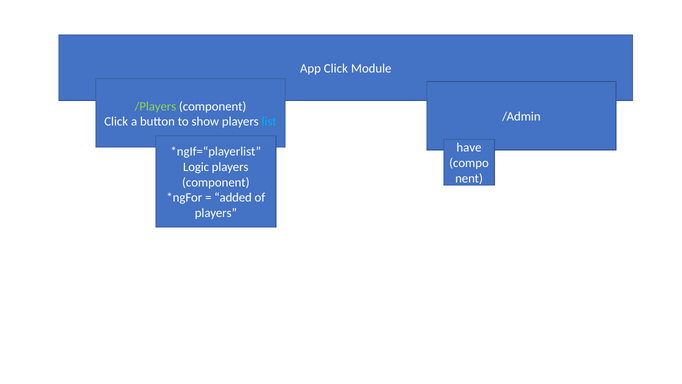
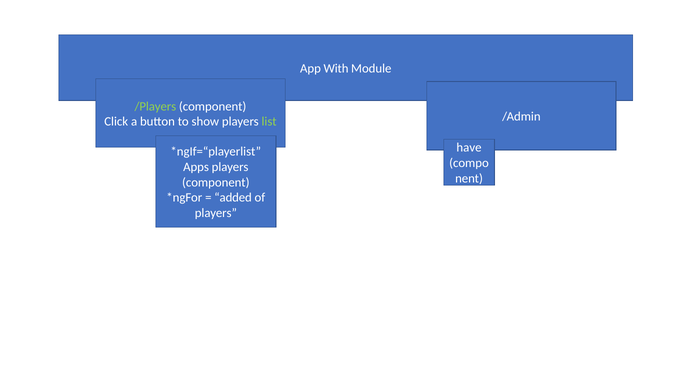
App Click: Click -> With (336, 68)
list colour: light blue -> light green (269, 122)
Logic: Logic -> Apps (196, 167)
